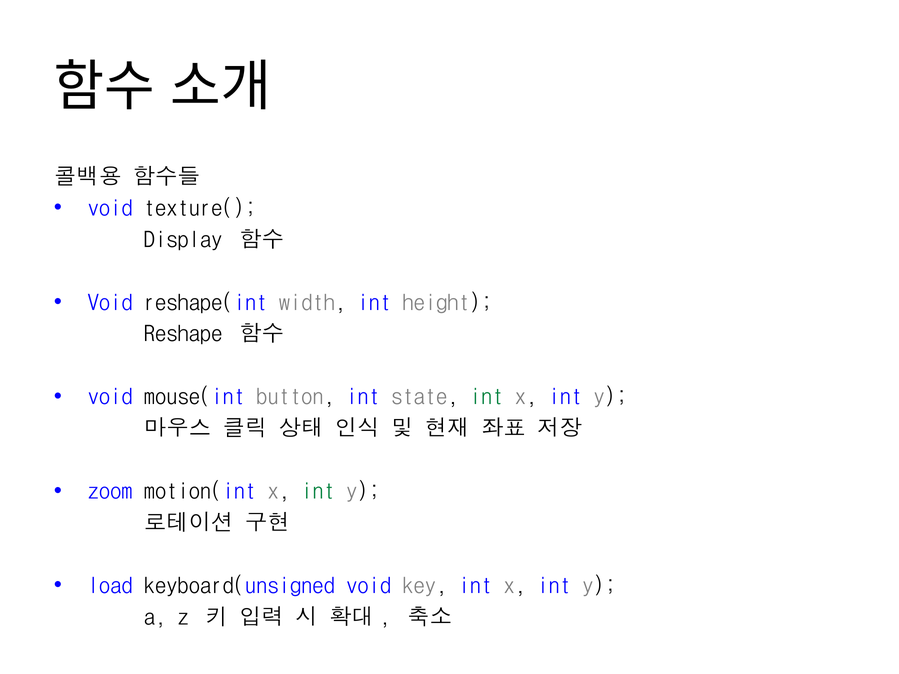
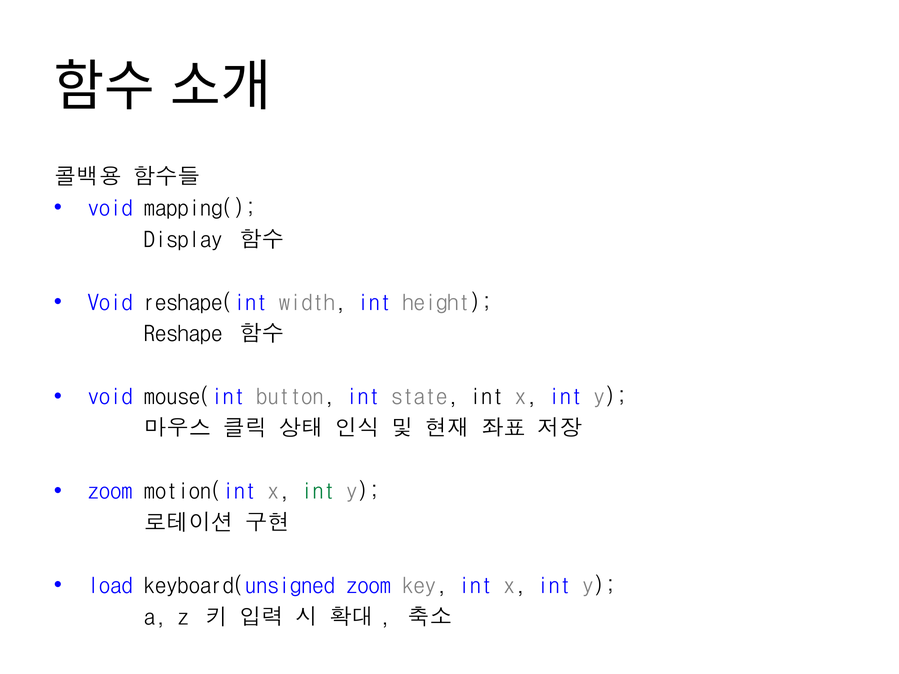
texture(: texture( -> mapping( (200, 208)
int colour: green -> black (487, 397)
keyboard(unsigned void: void -> zoom (369, 586)
